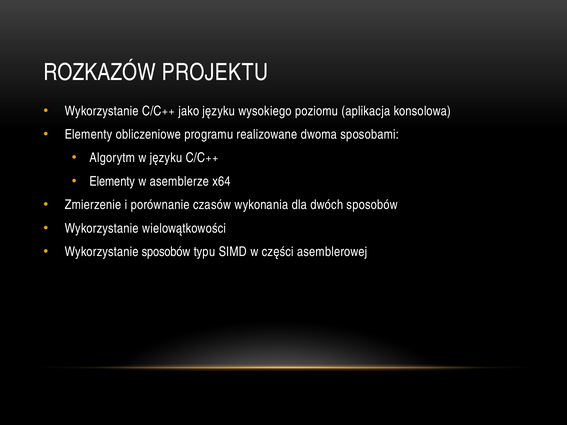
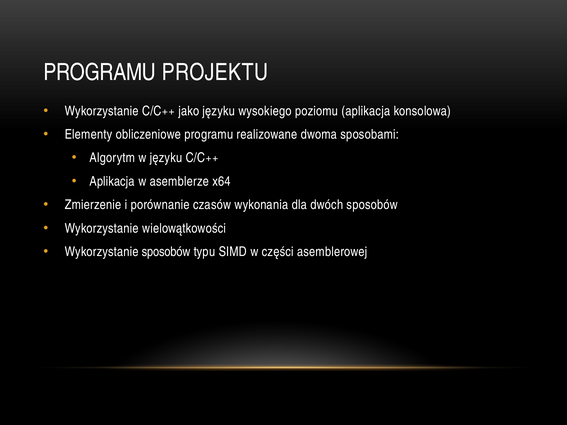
ROZKAZÓW: ROZKAZÓW -> PROGRAMU (100, 73)
Elementy: Elementy -> Aplikacja (112, 181)
